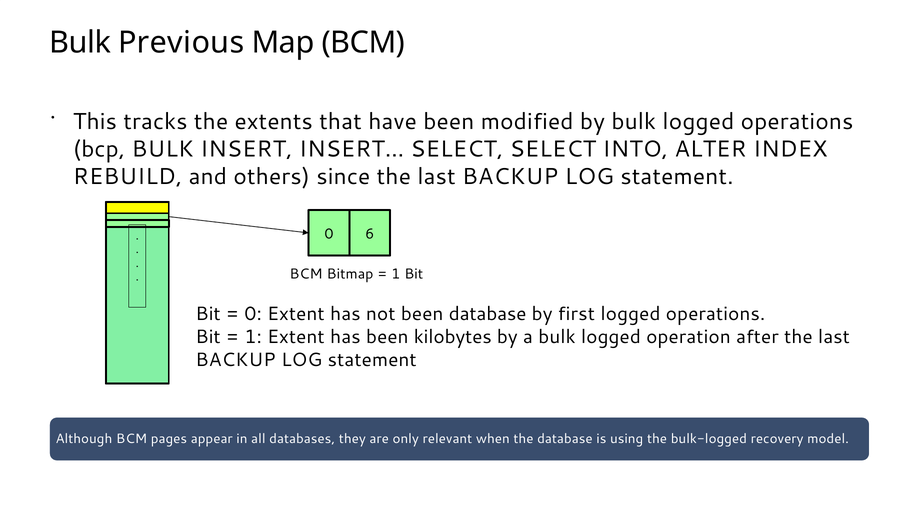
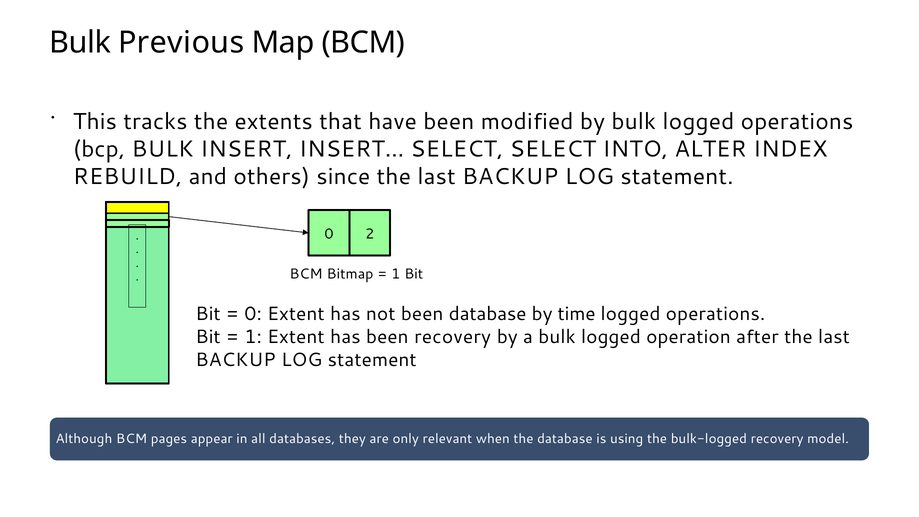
6: 6 -> 2 (370, 234)
first: first -> time (577, 314)
been kilobytes: kilobytes -> recovery (453, 337)
